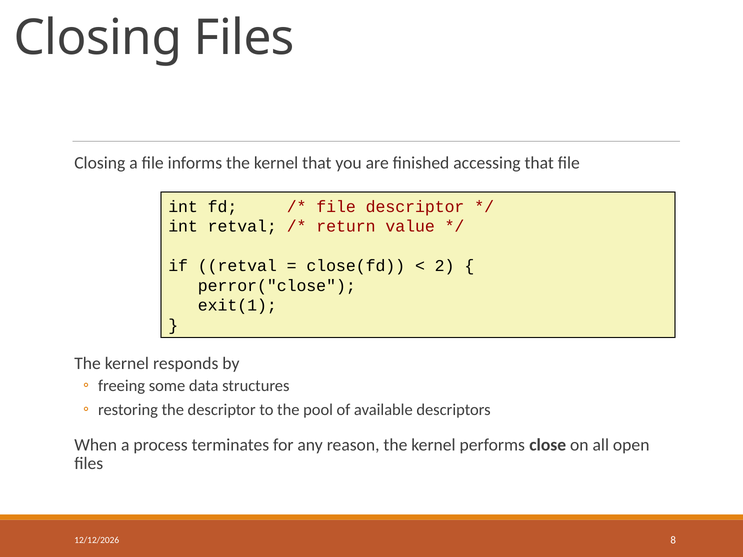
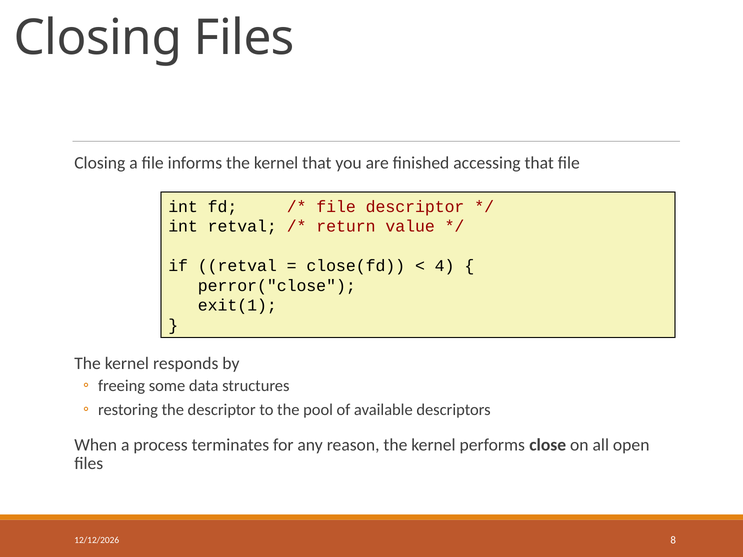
2: 2 -> 4 (445, 266)
